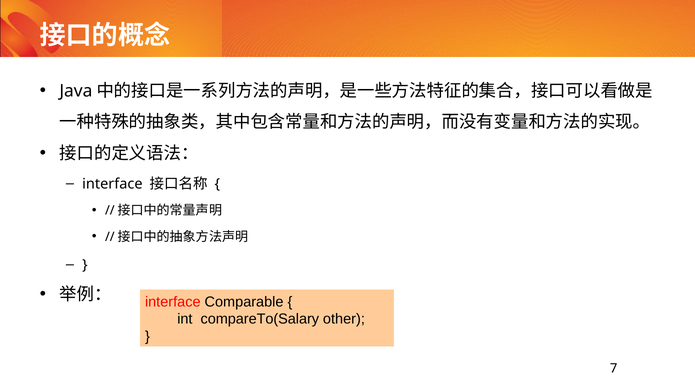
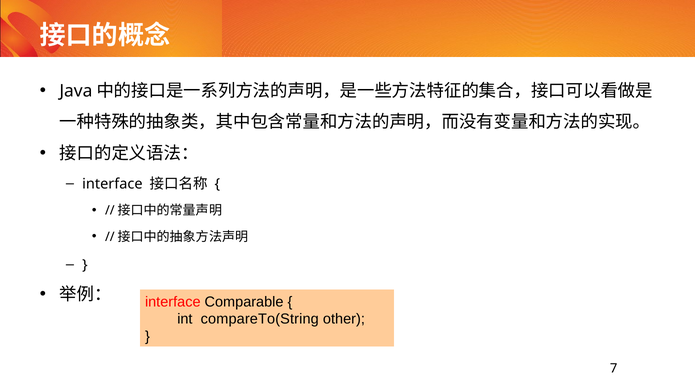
compareTo(Salary: compareTo(Salary -> compareTo(String (260, 319)
